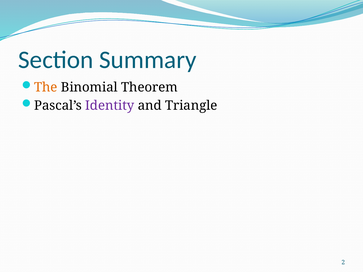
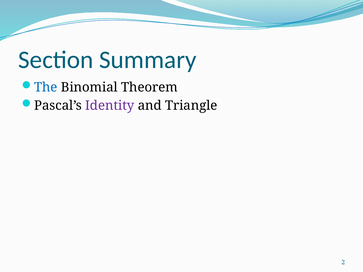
The colour: orange -> blue (46, 87)
